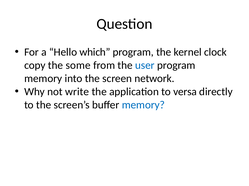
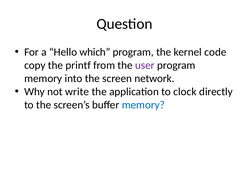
clock: clock -> code (215, 52)
some: some -> printf (78, 65)
user colour: blue -> purple (145, 65)
versa: versa -> clock (185, 92)
